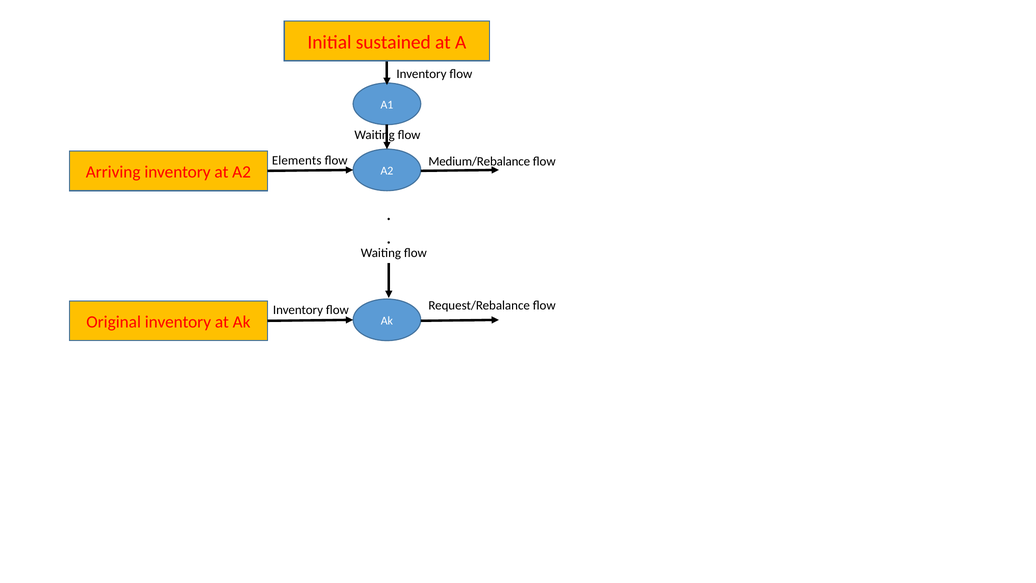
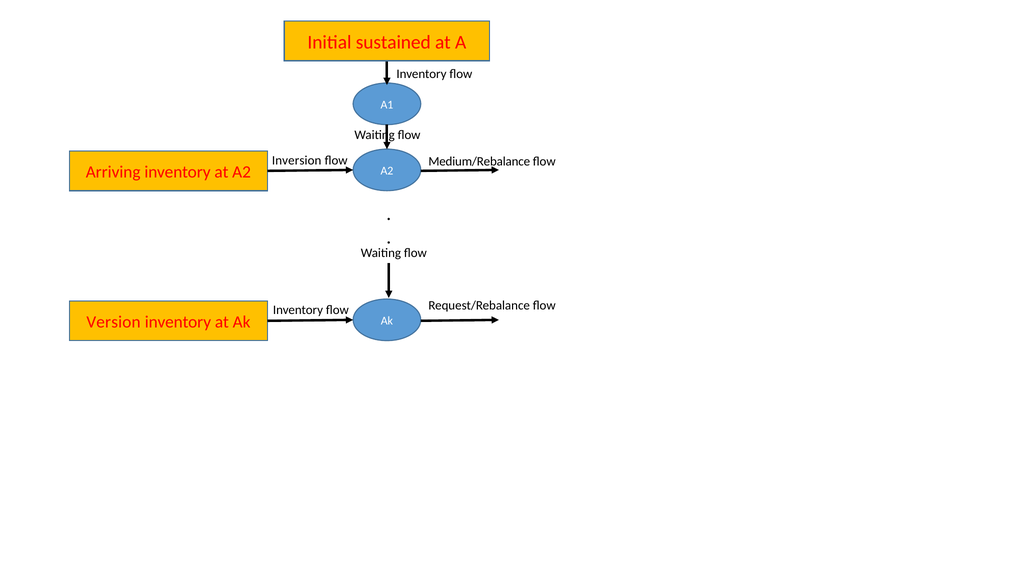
Elements: Elements -> Inversion (297, 161)
Original: Original -> Version (114, 322)
